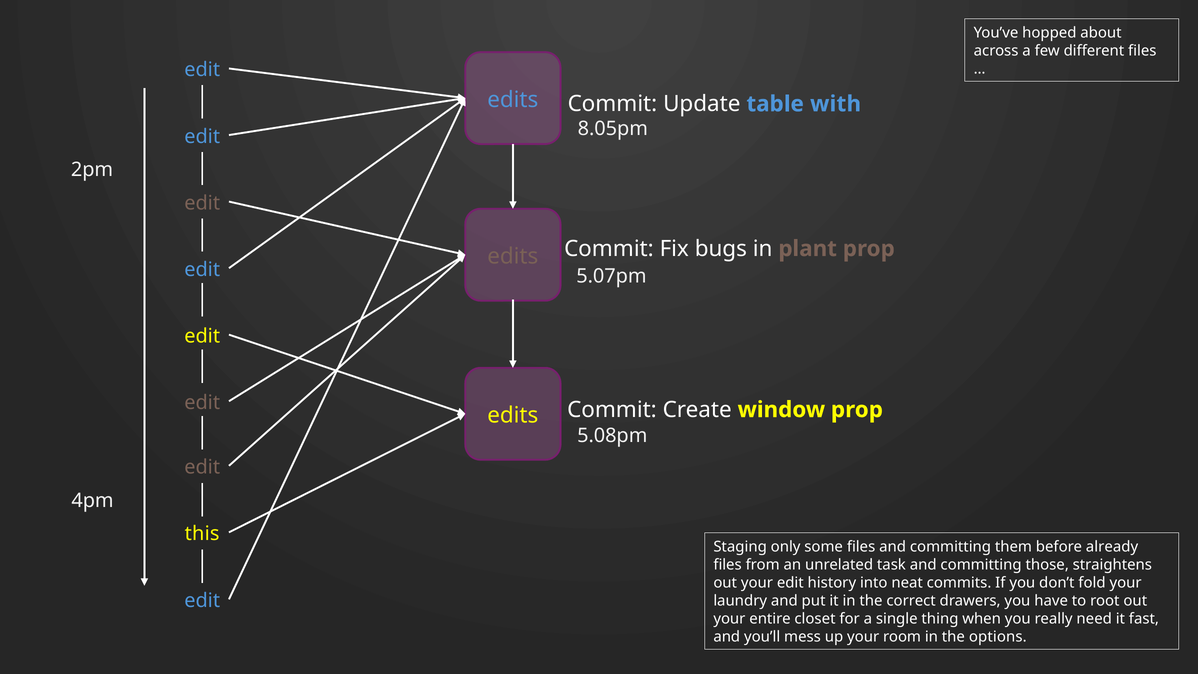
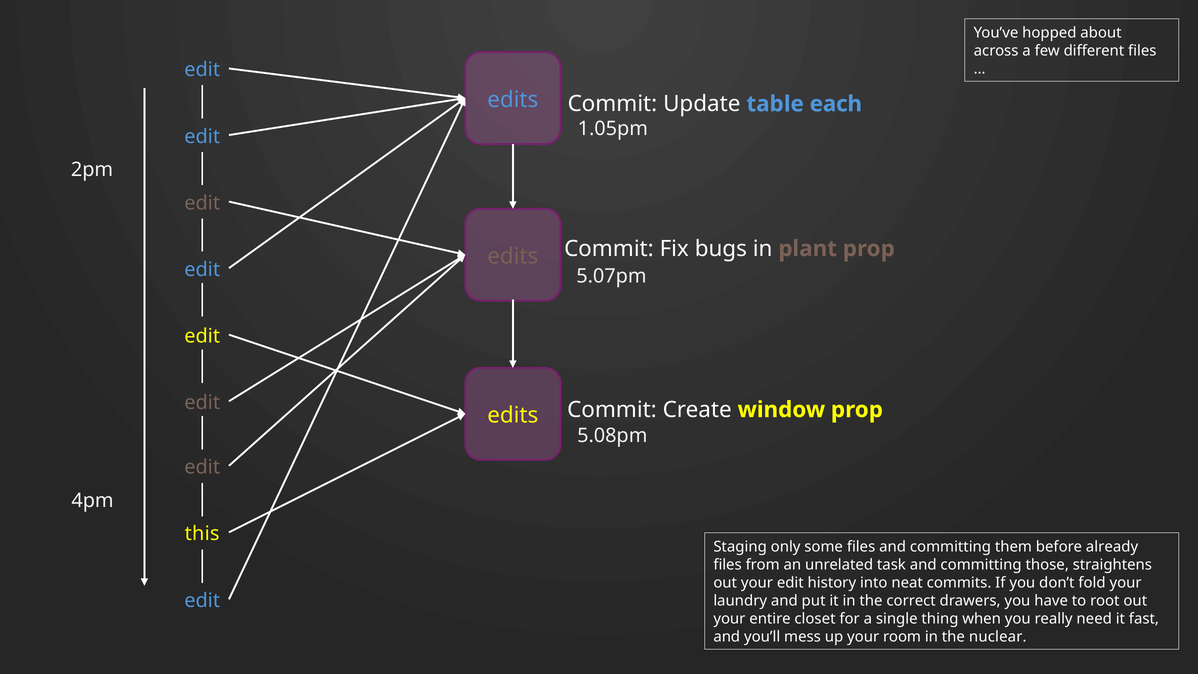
with: with -> each (836, 104)
8.05pm: 8.05pm -> 1.05pm (613, 129)
options: options -> nuclear (998, 637)
